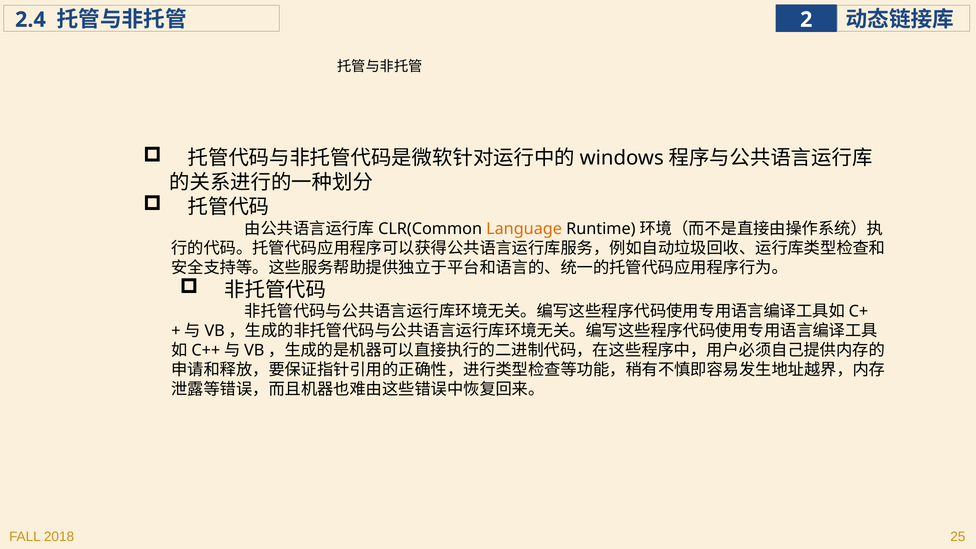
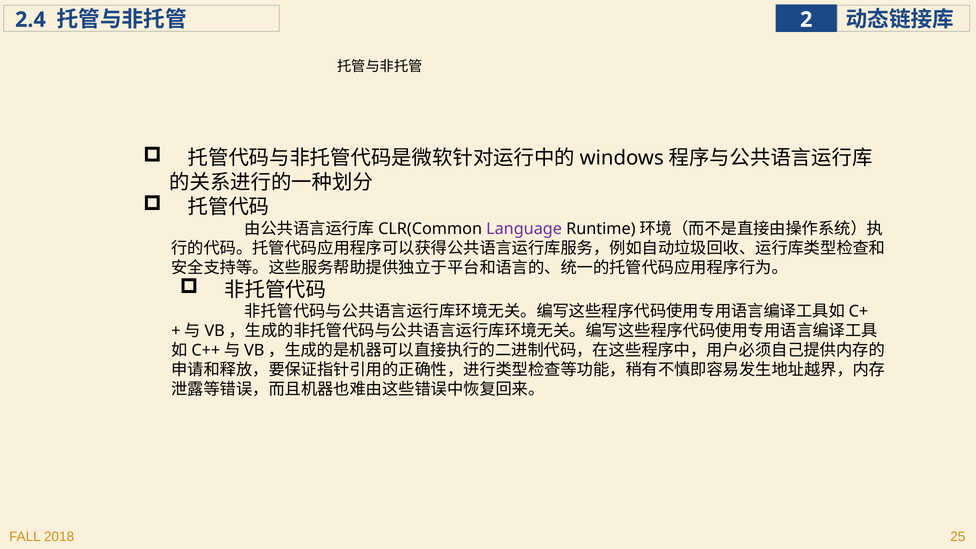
Language colour: orange -> purple (524, 229)
